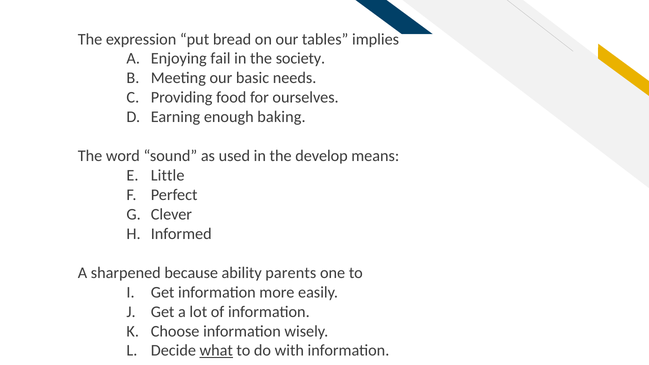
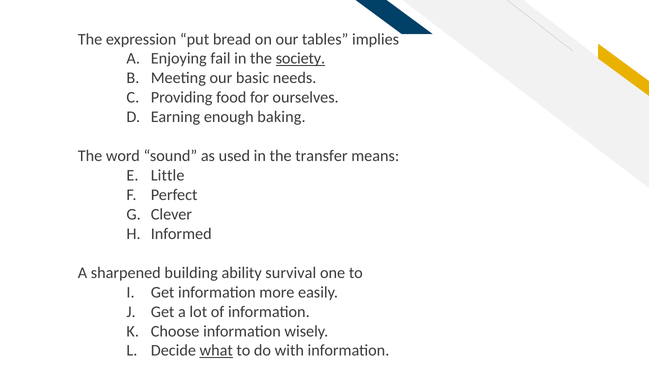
society underline: none -> present (300, 59)
develop: develop -> transfer (321, 156)
because: because -> building (191, 273)
parents: parents -> survival (291, 273)
